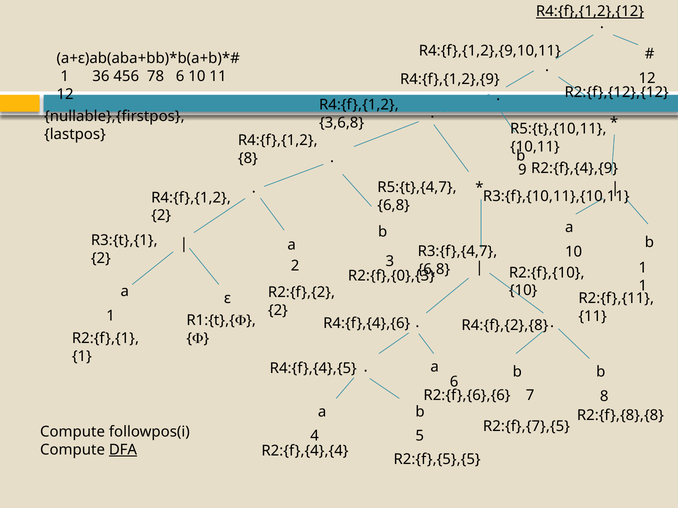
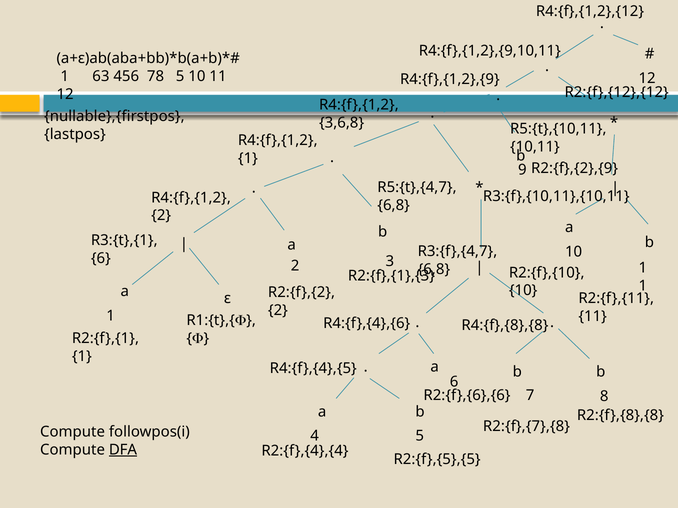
R4:{f},{1,2},{12 underline: present -> none (590, 11)
36: 36 -> 63 (101, 76)
78 6: 6 -> 5 (180, 76)
8: 8 -> 1 (248, 159)
R2:{f},{4},{9: R2:{f},{4},{9 -> R2:{f},{2},{9 (575, 169)
2: 2 -> 6 (101, 259)
R2:{f},{0},{3: R2:{f},{0},{3 -> R2:{f},{1},{3 (392, 276)
R4:{f},{2},{8: R4:{f},{2},{8 -> R4:{f},{8},{8 (505, 325)
R2:{f},{7},{5: R2:{f},{7},{5 -> R2:{f},{7},{8 (526, 427)
